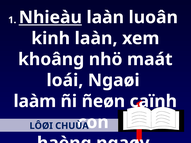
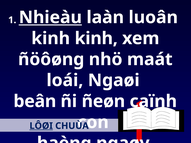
kinh laàn: laàn -> kinh (96, 38)
khoâng: khoâng -> ñöôøng (51, 59)
laàm: laàm -> beân (35, 101)
LÔØI underline: none -> present (41, 126)
